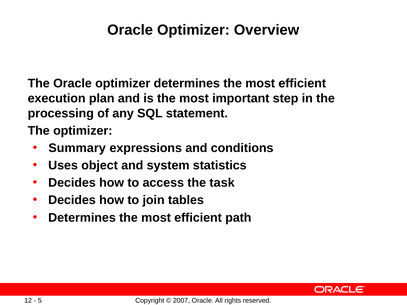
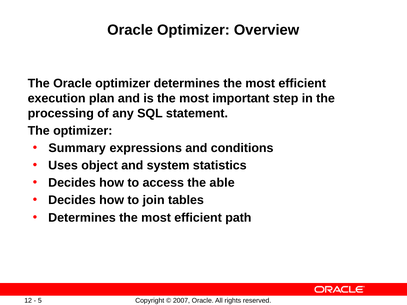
task: task -> able (222, 183)
